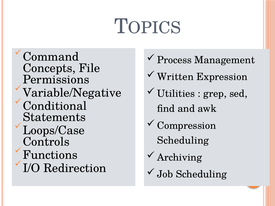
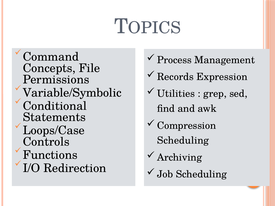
Written: Written -> Records (175, 77)
Variable/Negative: Variable/Negative -> Variable/Symbolic (72, 93)
